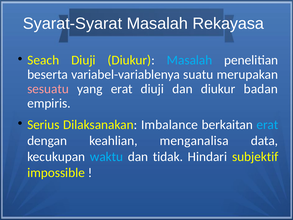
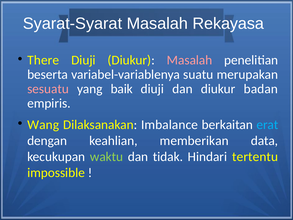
Seach: Seach -> There (43, 60)
Masalah colour: light blue -> pink (190, 60)
yang erat: erat -> baik (122, 89)
Serius: Serius -> Wang (43, 125)
menganalisa: menganalisa -> memberikan (194, 141)
waktu colour: light blue -> light green (107, 156)
subjektif: subjektif -> tertentu (255, 156)
